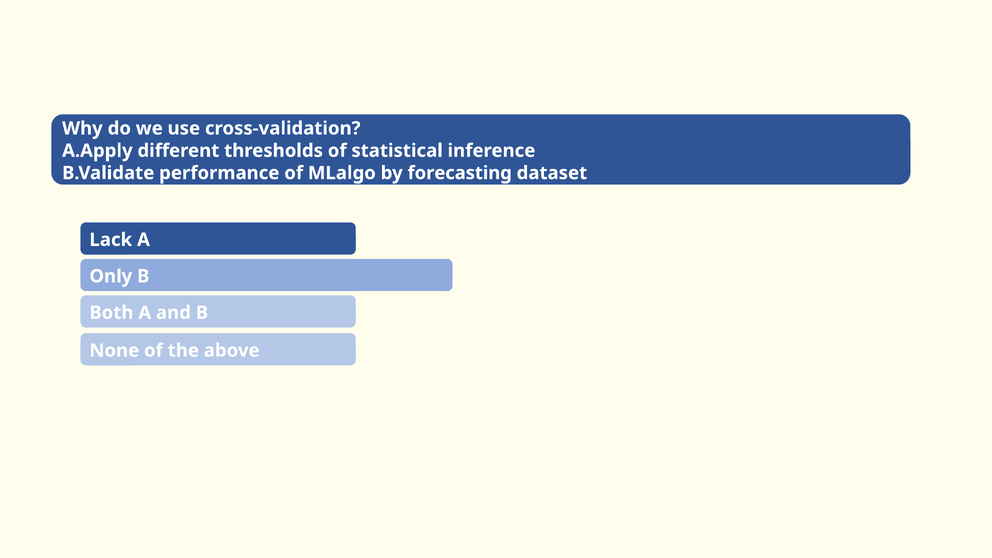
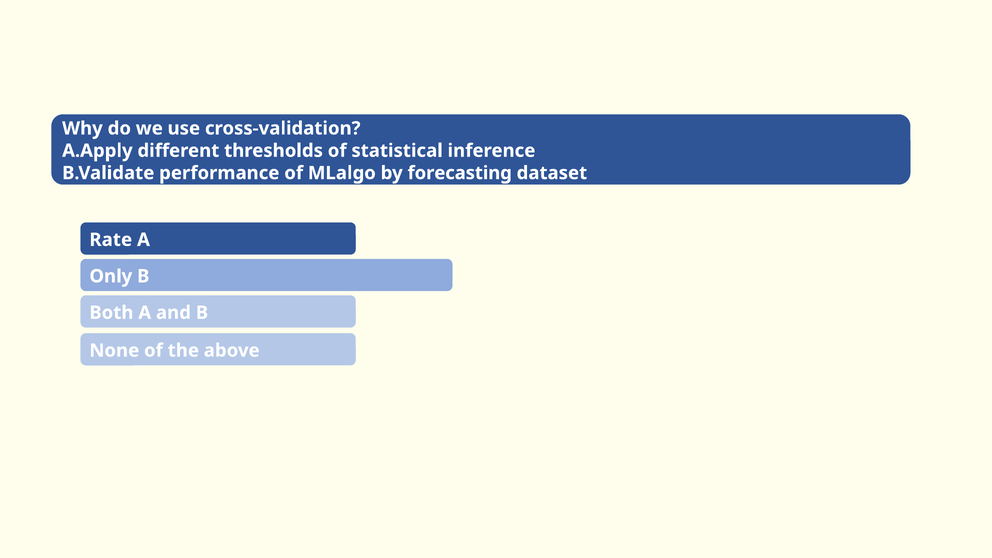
Lack: Lack -> Rate (111, 240)
